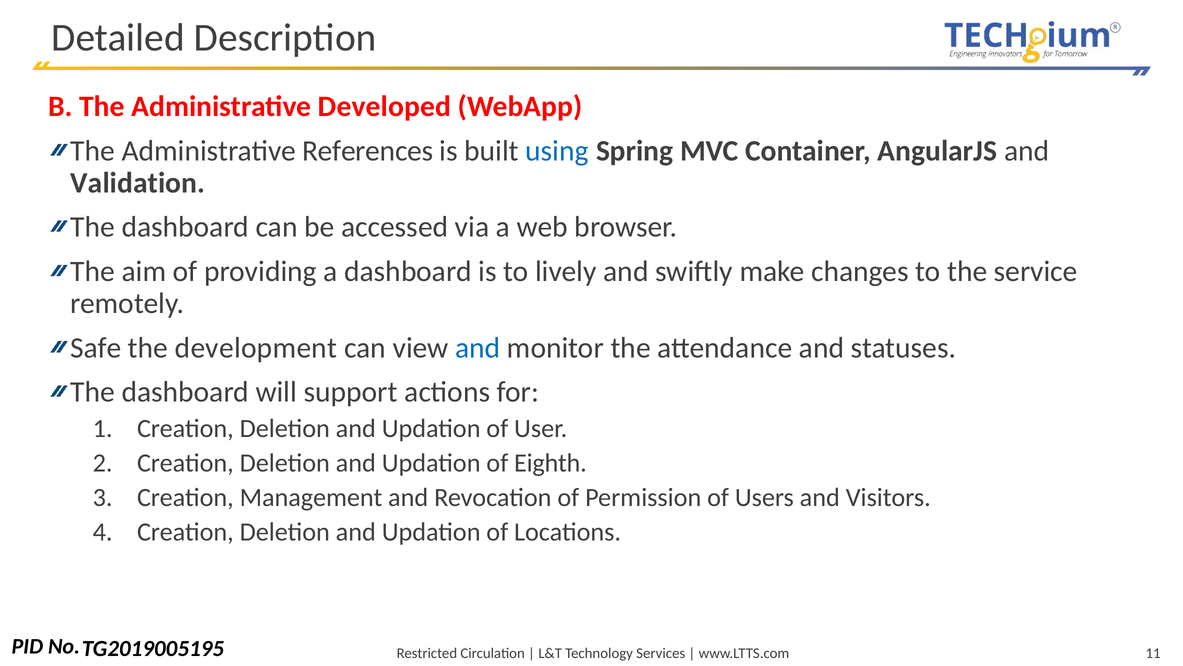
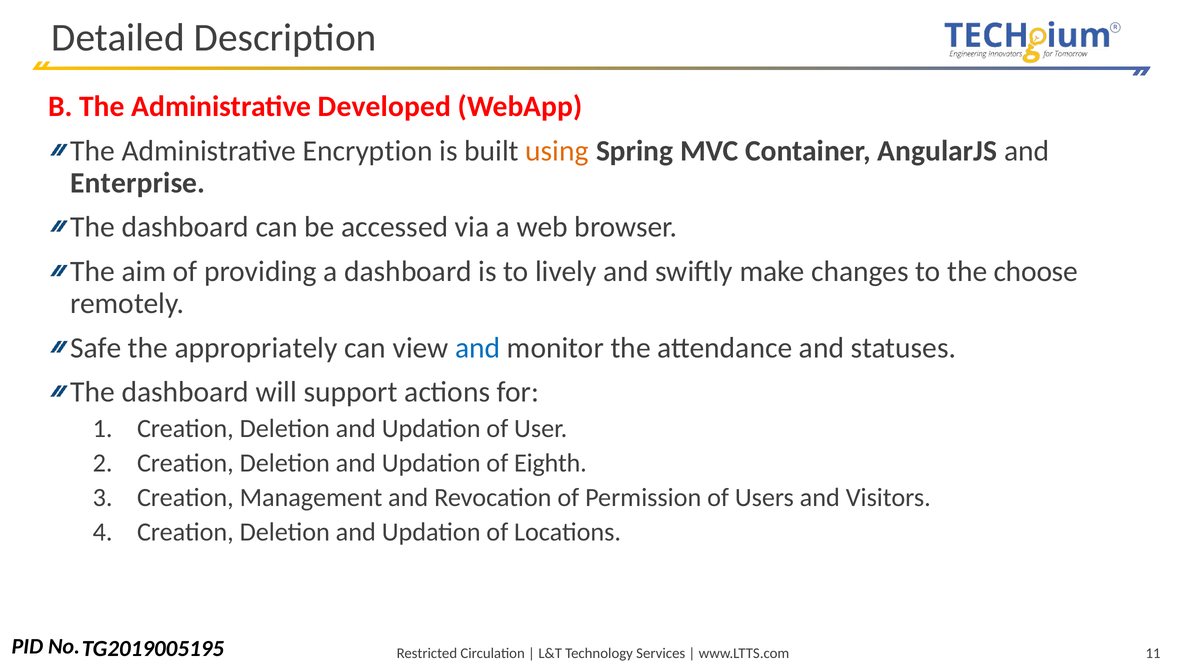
References: References -> Encryption (368, 151)
using colour: blue -> orange (557, 151)
Validation: Validation -> Enterprise (138, 183)
service: service -> choose (1036, 271)
development: development -> appropriately (256, 348)
